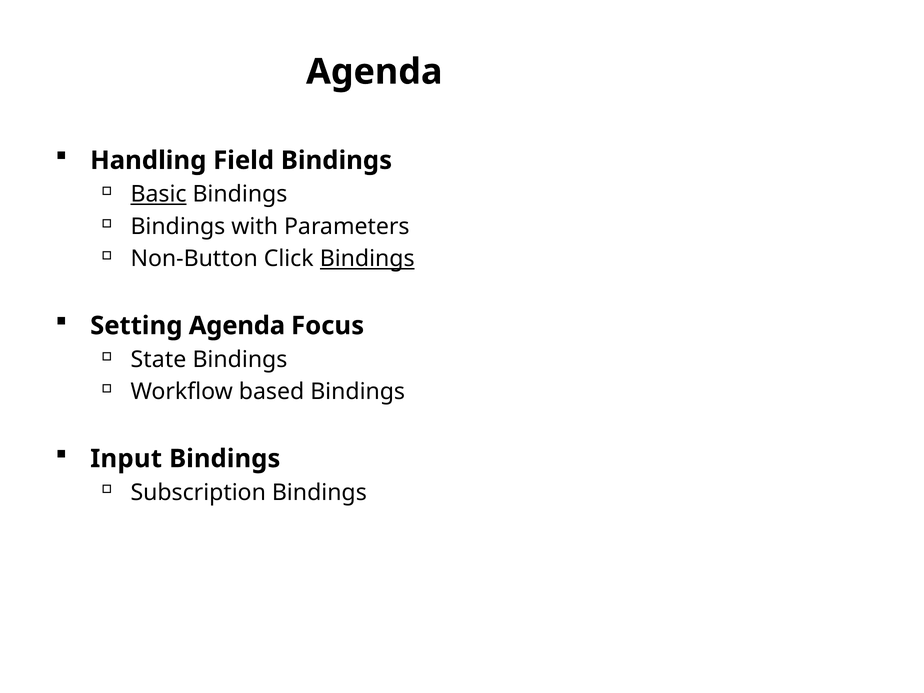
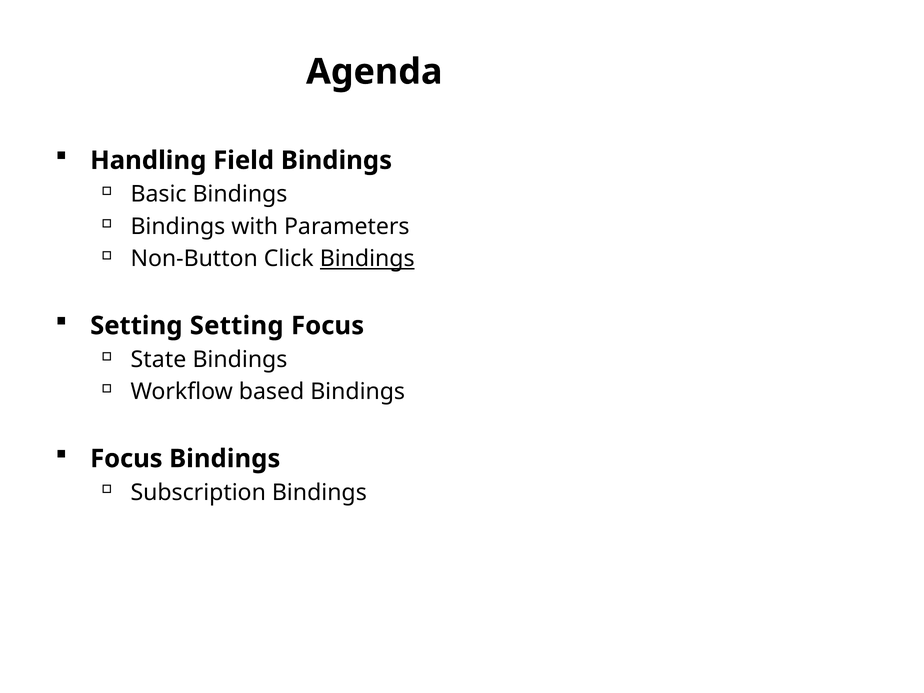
Basic underline: present -> none (159, 194)
Setting Agenda: Agenda -> Setting (237, 326)
Input: Input -> Focus (126, 459)
